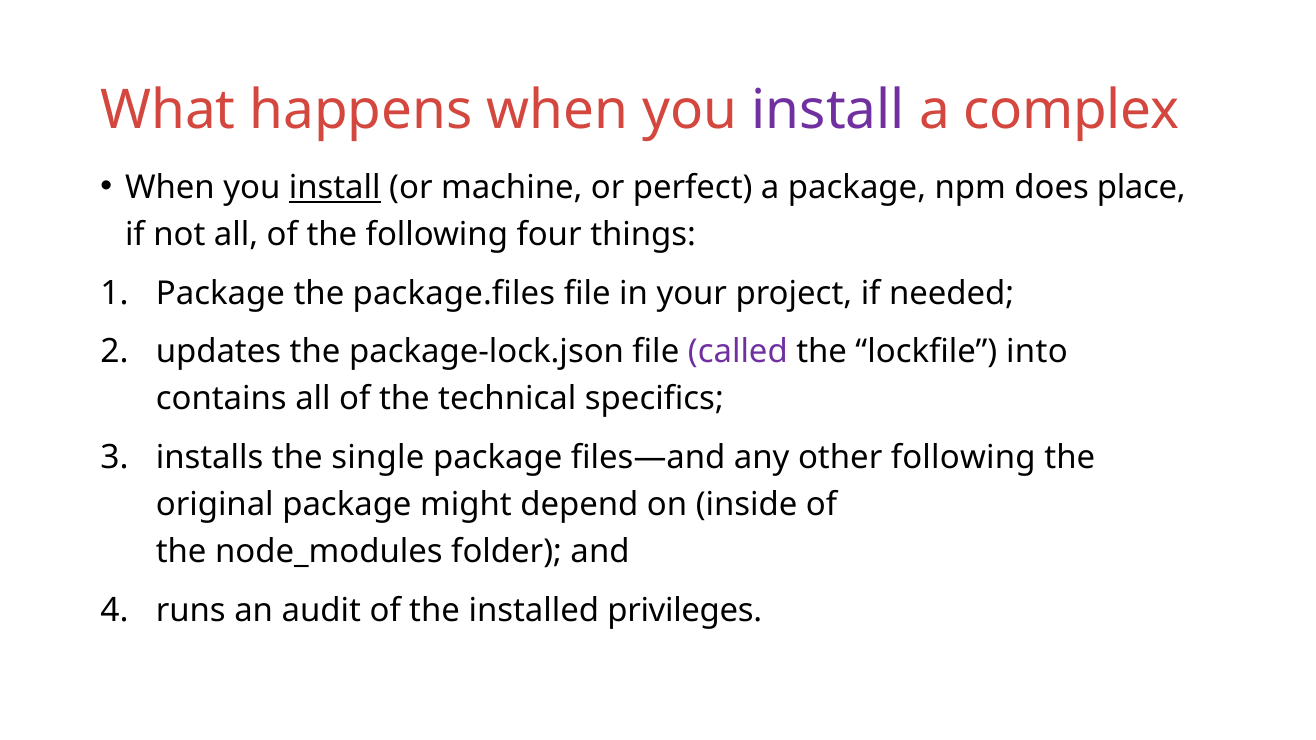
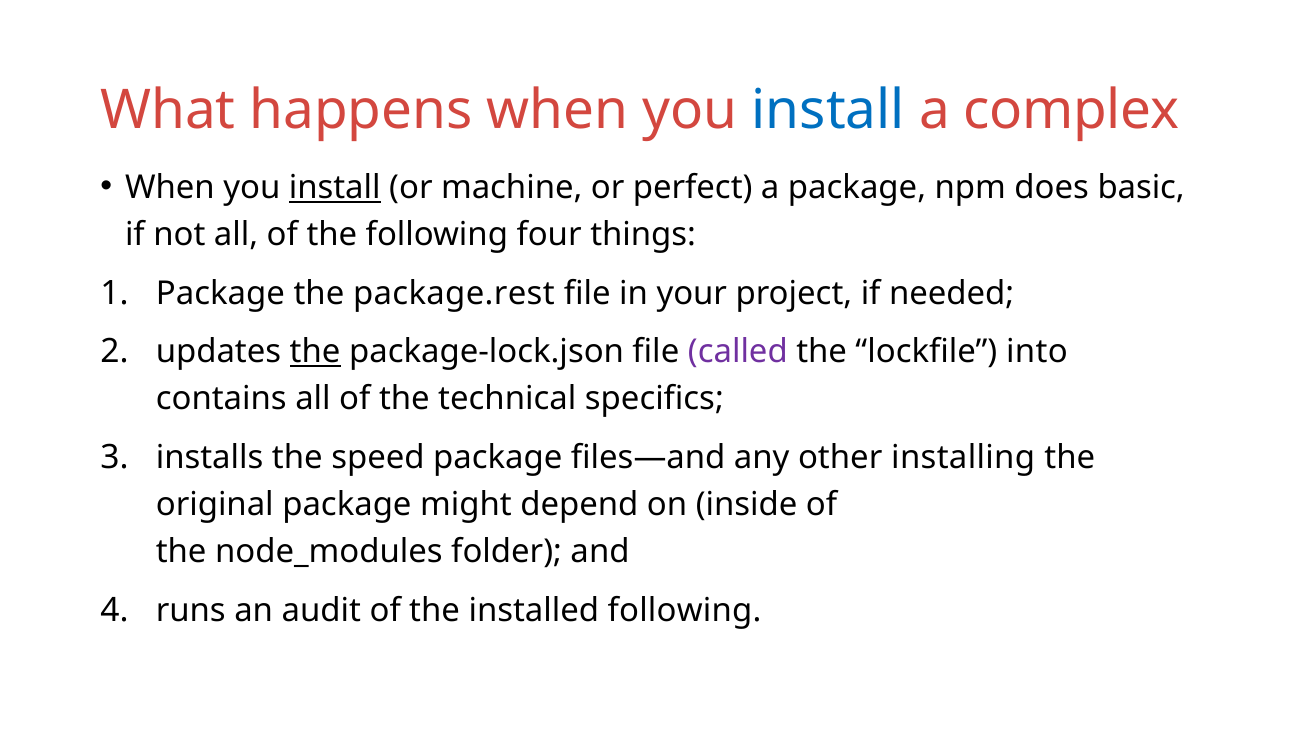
install colour: purple -> blue (828, 111)
place: place -> basic (1141, 188)
package.files: package.files -> package.rest (454, 293)
the underline: none -> present (315, 352)
single: single -> speed (378, 457)
other following: following -> installing (963, 457)
installed privileges: privileges -> following (684, 610)
